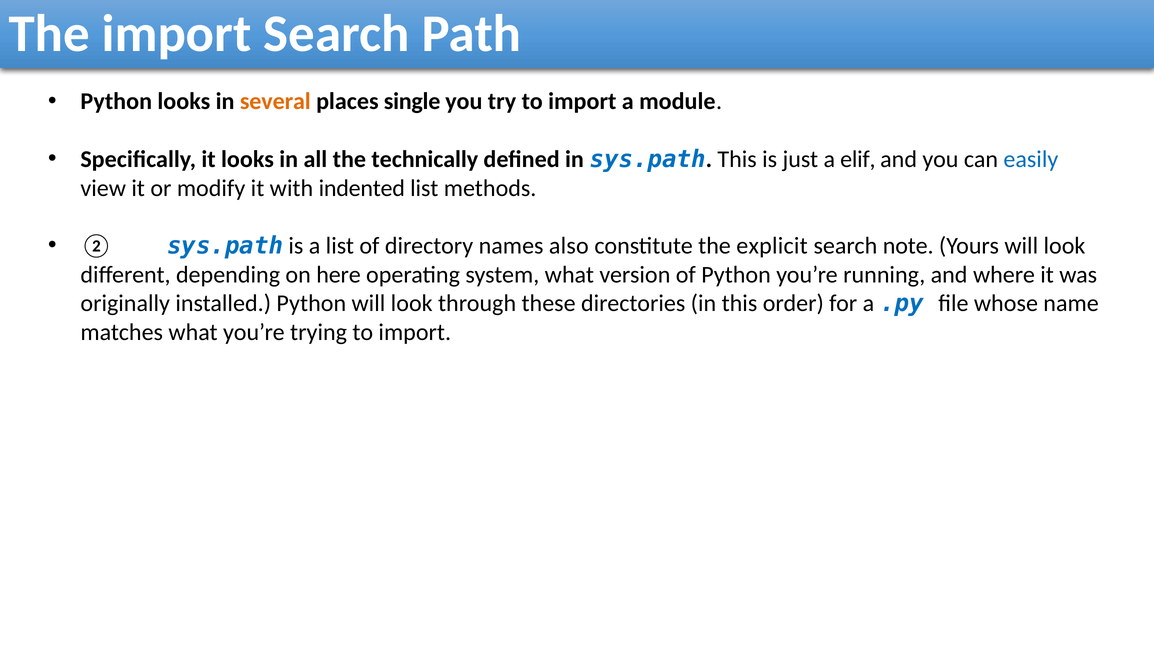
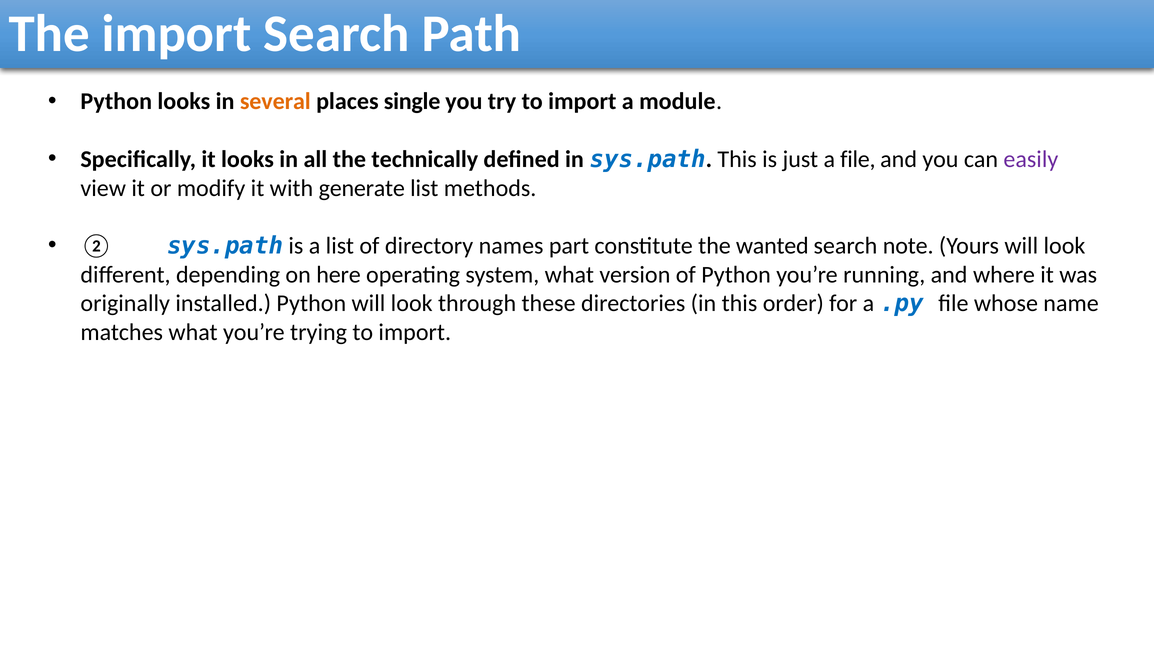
a elif: elif -> file (858, 159)
easily colour: blue -> purple (1031, 159)
indented: indented -> generate (362, 188)
also: also -> part (569, 246)
explicit: explicit -> wanted (772, 246)
